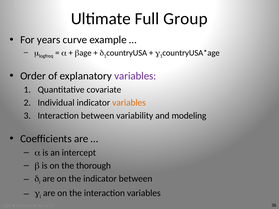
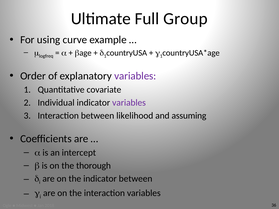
years: years -> using (49, 40)
variables colour: orange -> purple (129, 103)
variability: variability -> likelihood (135, 116)
modeling: modeling -> assuming (189, 116)
